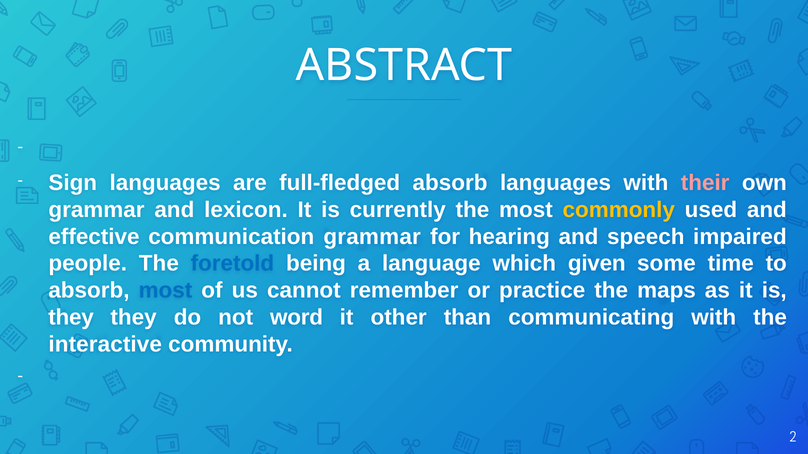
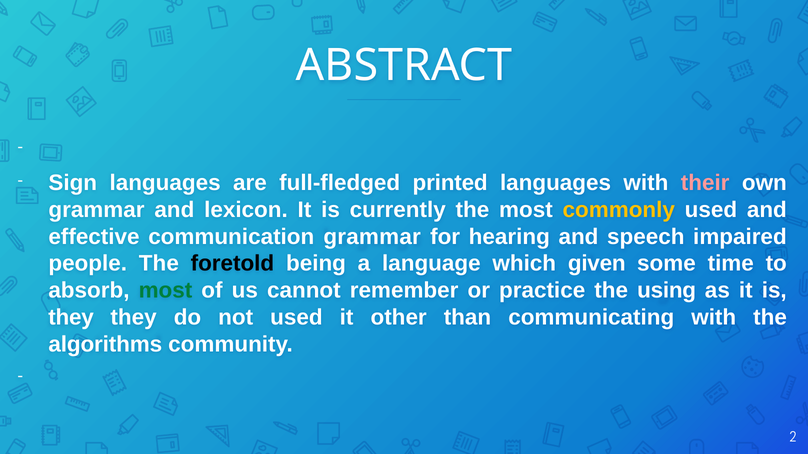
full-fledged absorb: absorb -> printed (450, 183)
foretold colour: blue -> black (232, 264)
most colour: blue -> green (165, 291)
maps: maps -> using (667, 291)
not word: word -> used (296, 318)
interactive: interactive -> algorithms (105, 345)
